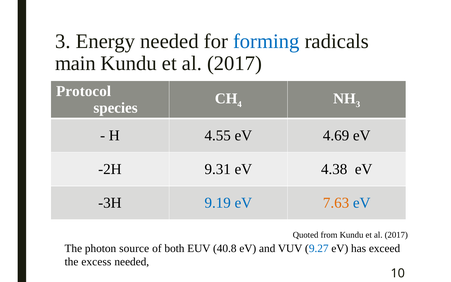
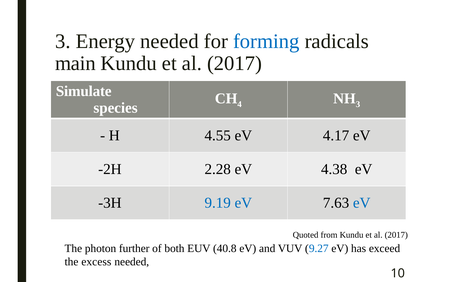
Protocol: Protocol -> Simulate (84, 91)
4.69: 4.69 -> 4.17 (336, 135)
9.31: 9.31 -> 2.28 (218, 169)
7.63 colour: orange -> black (336, 203)
source: source -> further (134, 248)
